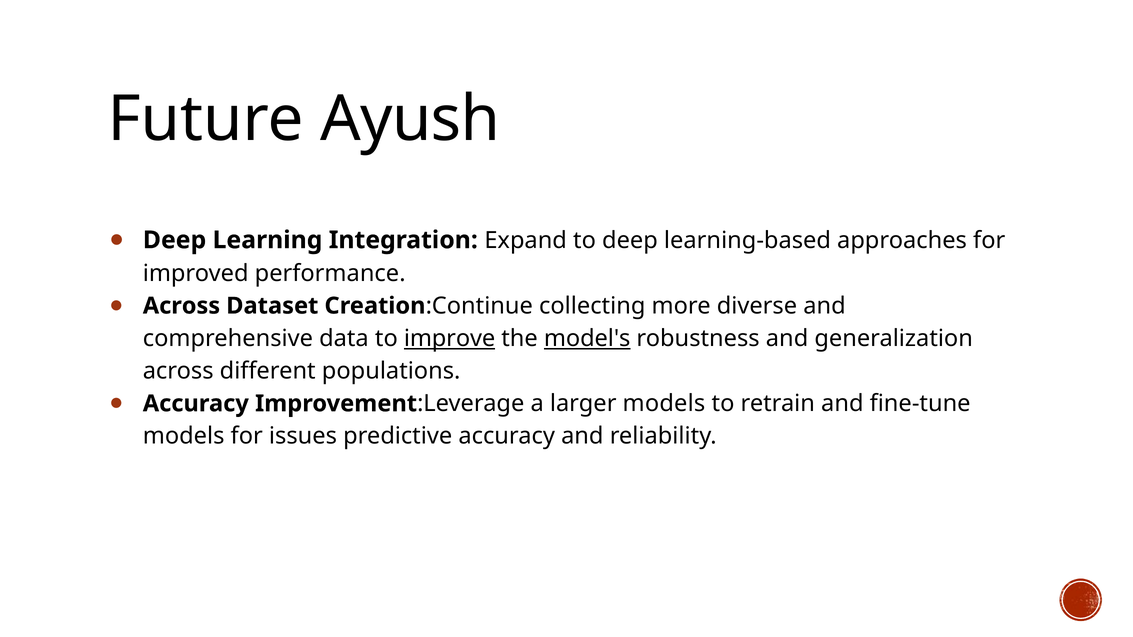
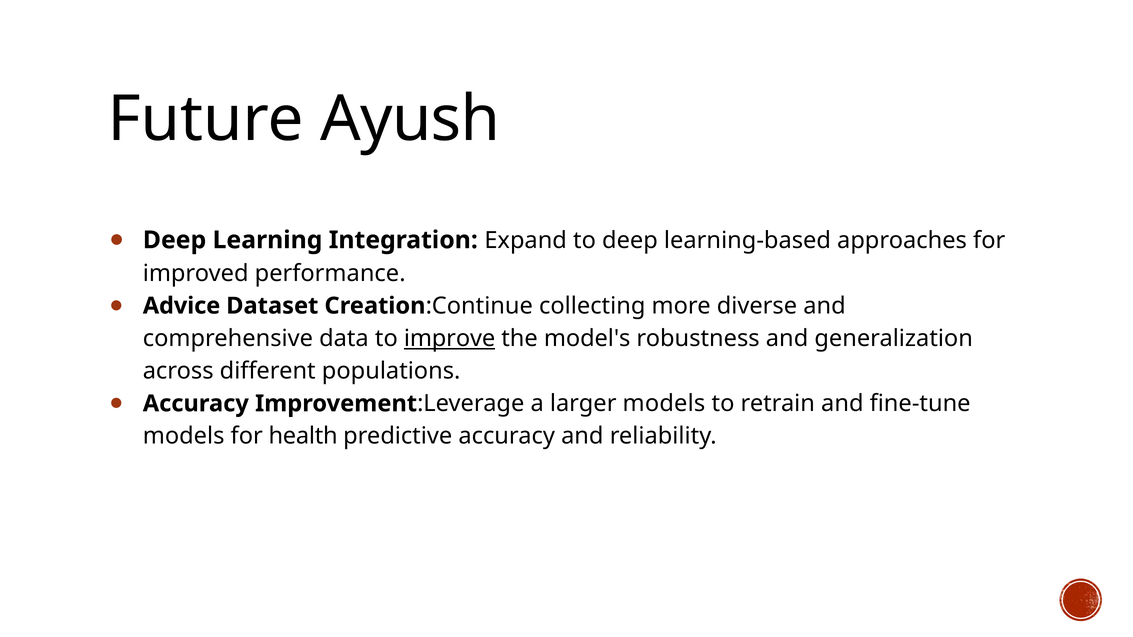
Across: Across -> Advice (182, 306)
model's underline: present -> none (587, 339)
issues: issues -> health (303, 436)
